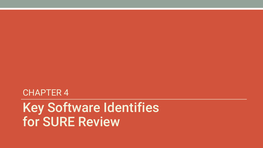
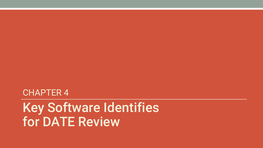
SURE: SURE -> DATE (59, 122)
